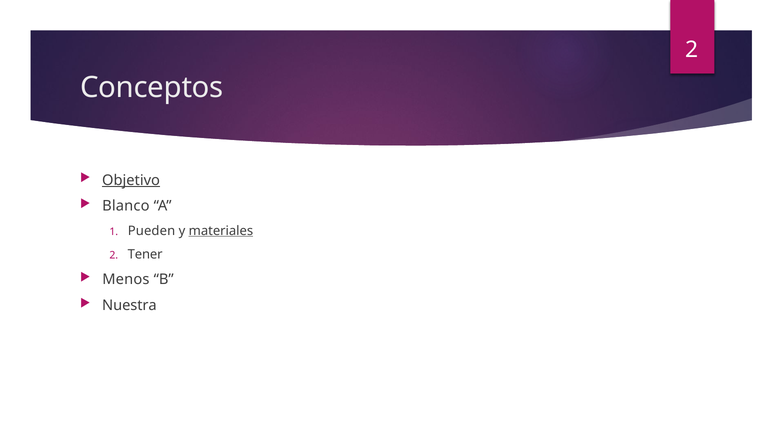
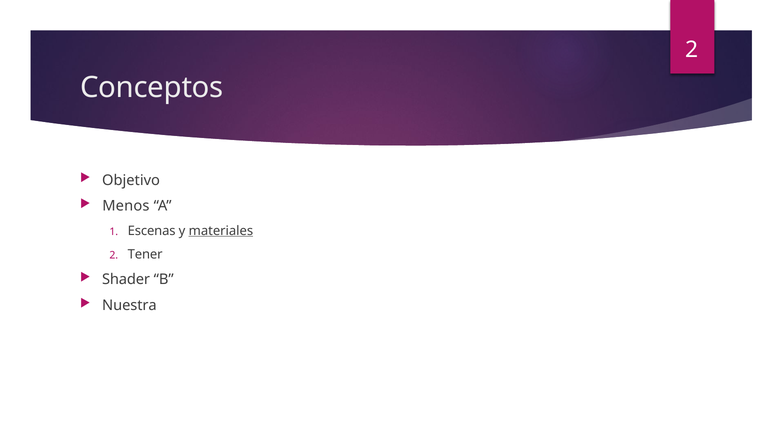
Objetivo underline: present -> none (131, 180)
Blanco: Blanco -> Menos (126, 206)
Pueden: Pueden -> Escenas (152, 230)
Menos: Menos -> Shader (126, 279)
